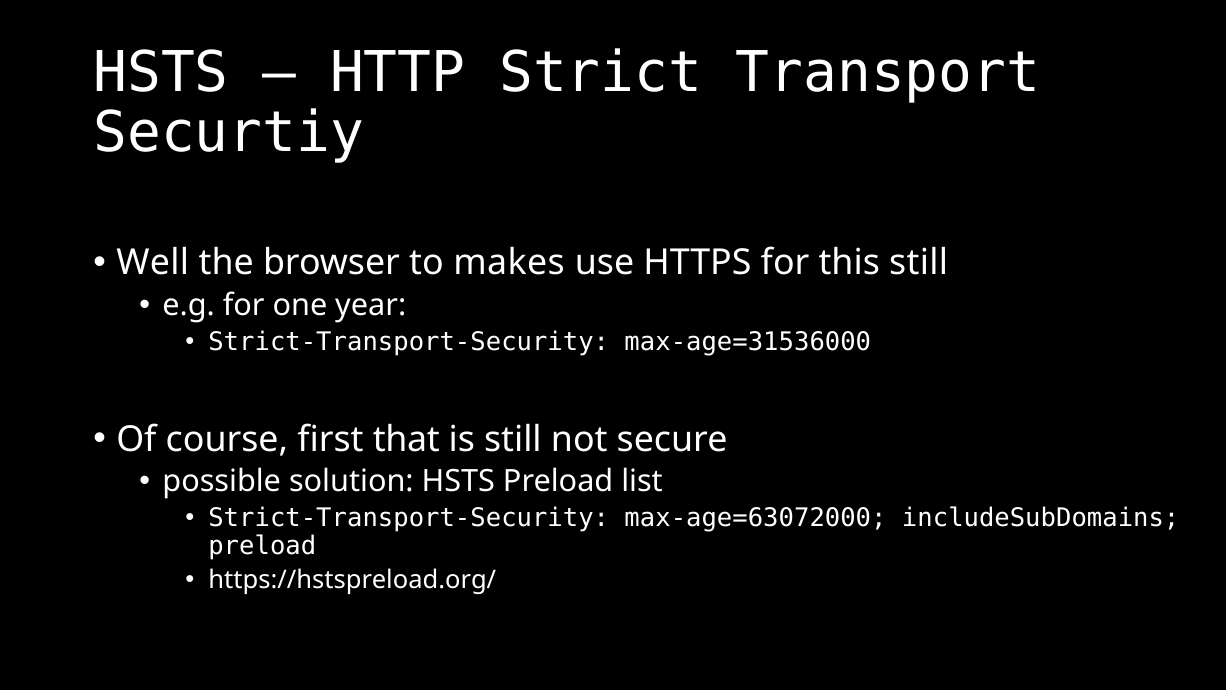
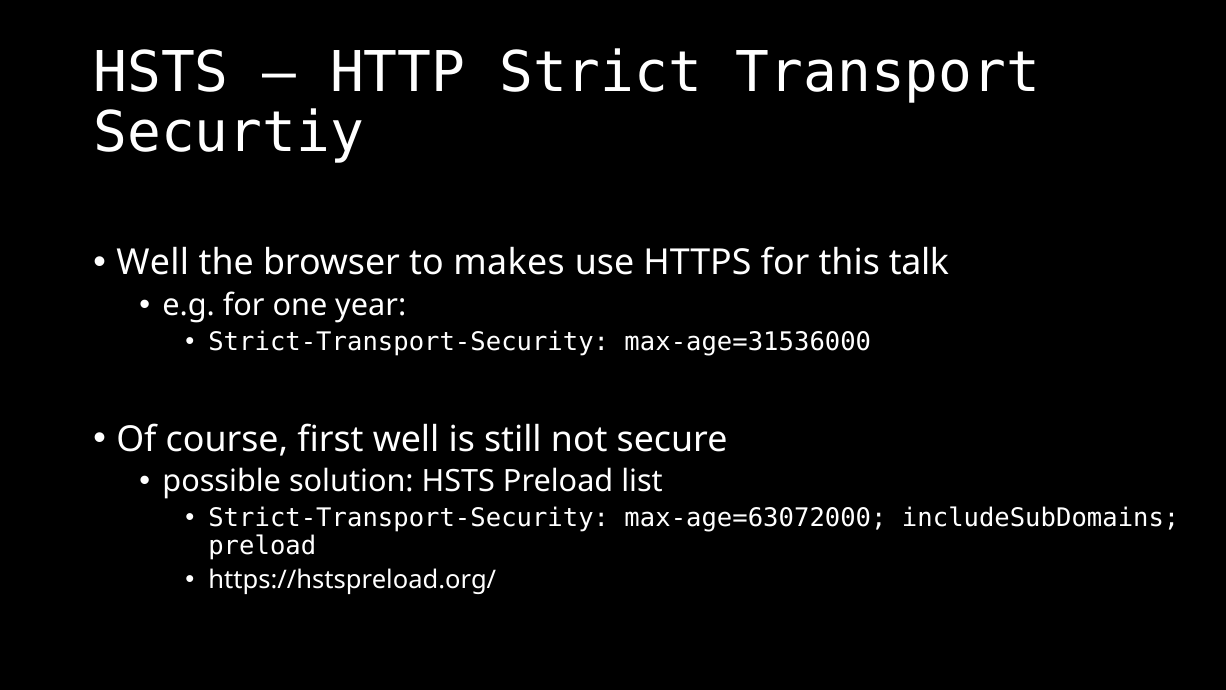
this still: still -> talk (919, 263)
first that: that -> well (406, 439)
